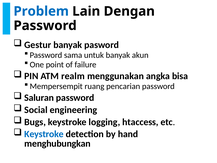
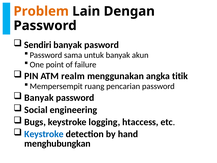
Problem colour: blue -> orange (41, 11)
Gestur: Gestur -> Sendiri (38, 45)
bisa: bisa -> titik (180, 76)
Saluran: Saluran -> Banyak (39, 98)
